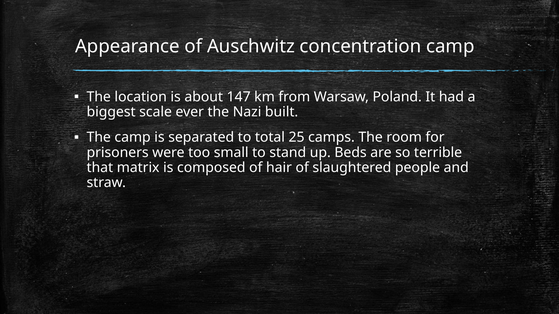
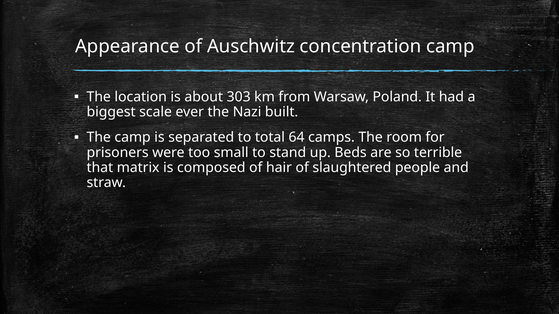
147: 147 -> 303 (239, 97)
25: 25 -> 64 (297, 138)
